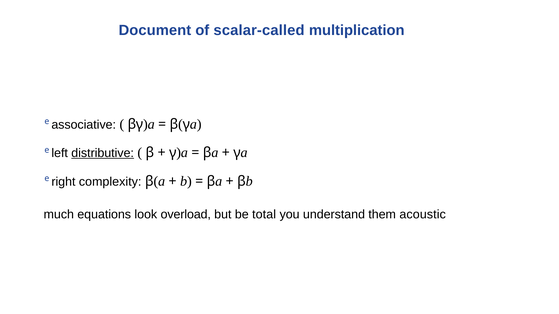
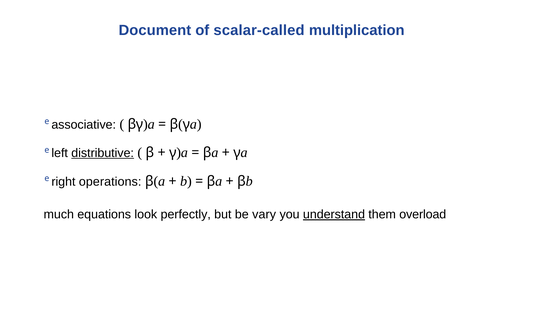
complexity: complexity -> operations (110, 182)
overload: overload -> perfectly (186, 215)
total: total -> vary (264, 215)
understand underline: none -> present (334, 215)
acoustic: acoustic -> overload (423, 215)
